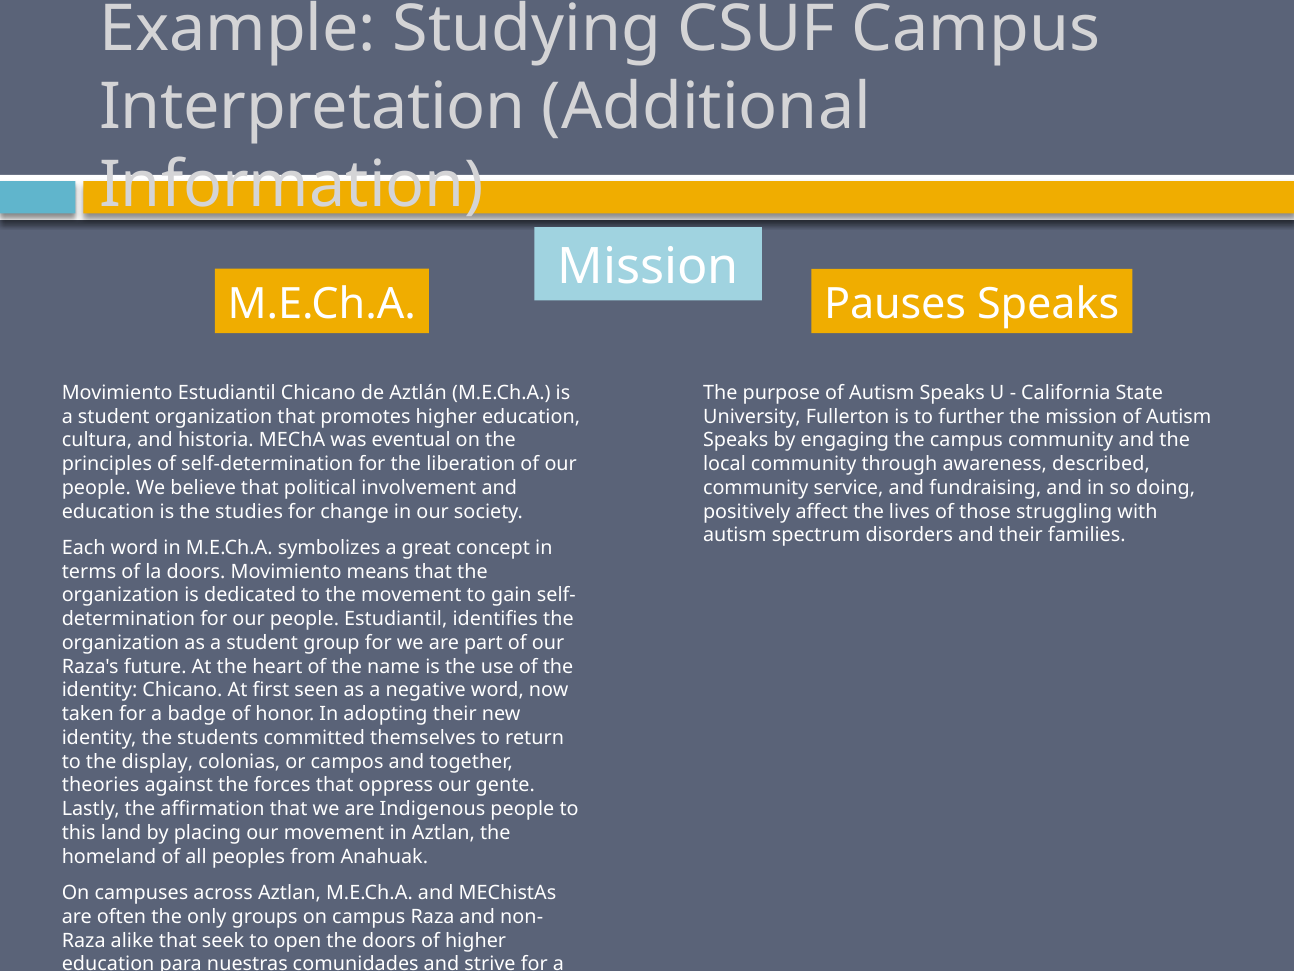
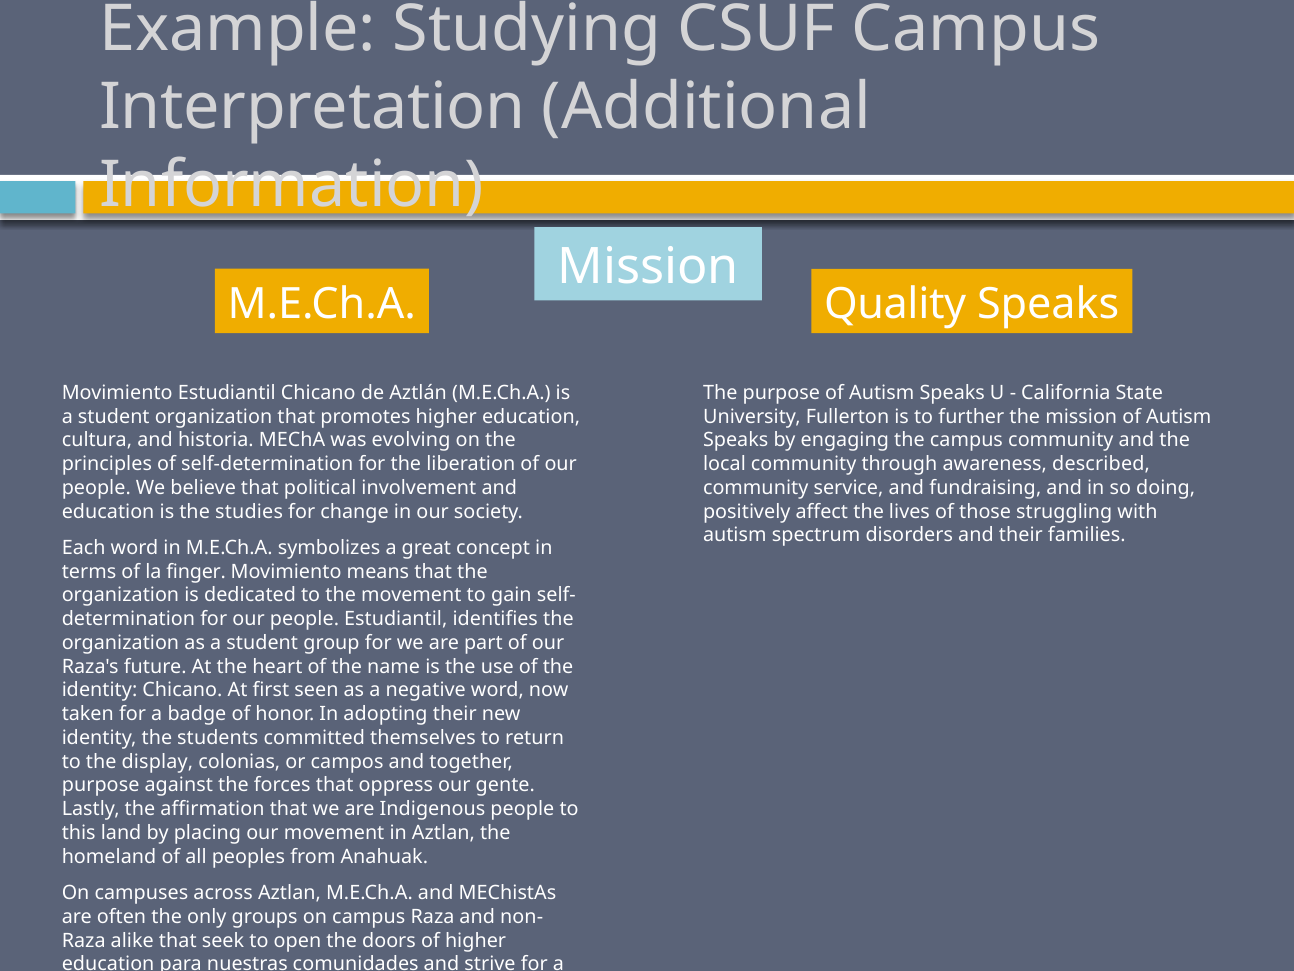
Pauses: Pauses -> Quality (895, 304)
eventual: eventual -> evolving (411, 440)
la doors: doors -> finger (196, 571)
theories: theories -> purpose (101, 785)
